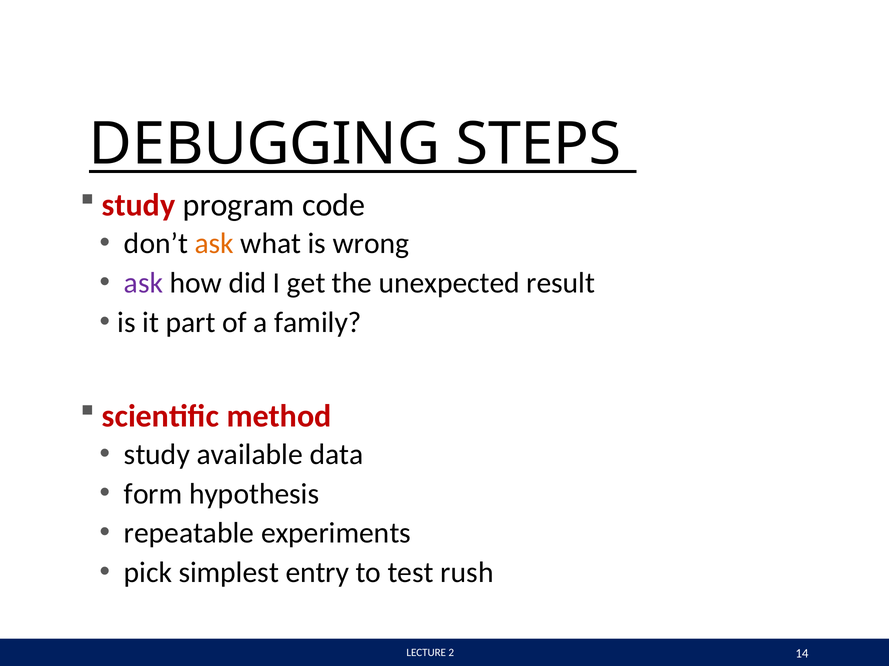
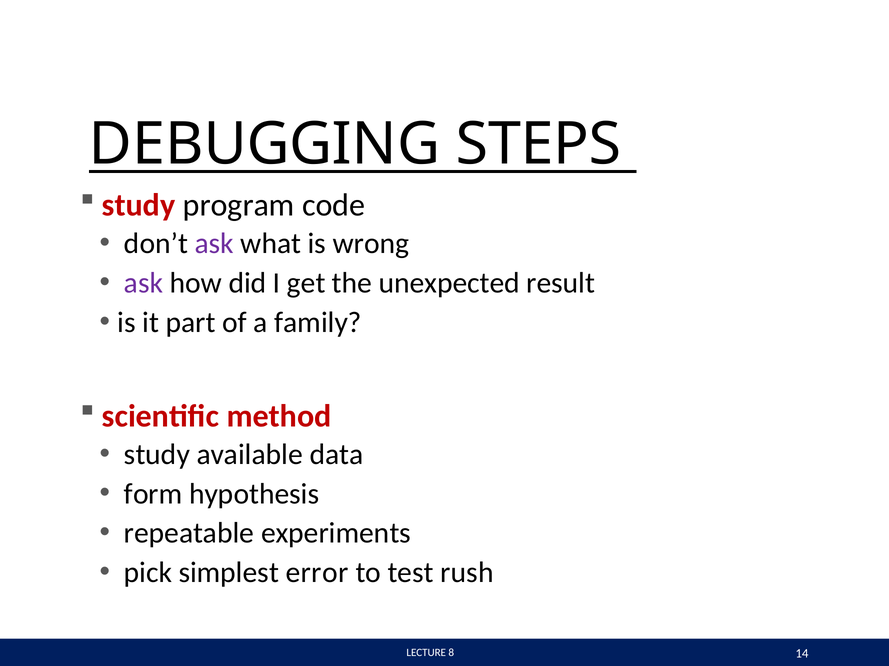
ask colour: orange -> purple (214, 244)
entry: entry -> error (317, 573)
2: 2 -> 8 (451, 654)
